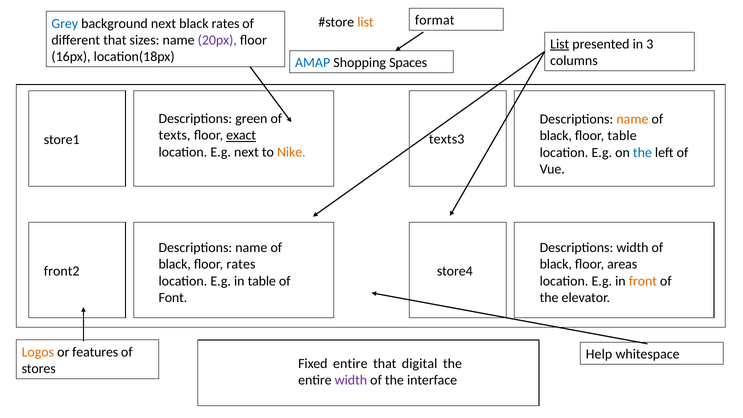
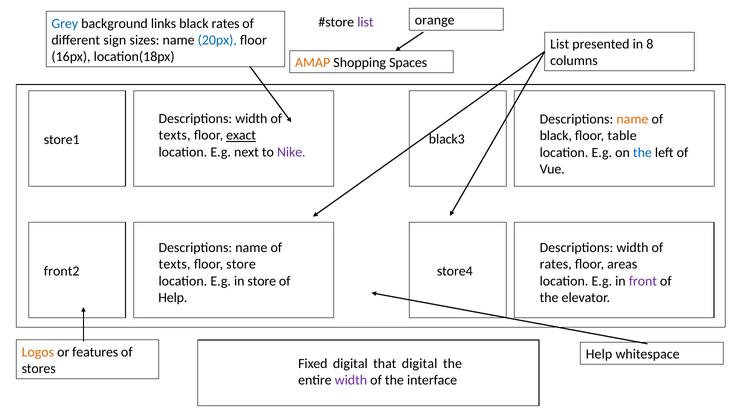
format: format -> orange (435, 20)
list colour: orange -> purple (365, 22)
background next: next -> links (164, 23)
different that: that -> sign (115, 40)
20px colour: purple -> blue (217, 40)
List underline: present -> none (560, 44)
3: 3 -> 8 (650, 44)
AMAP colour: blue -> orange (313, 63)
green: green -> width (251, 119)
texts3: texts3 -> black3 (447, 139)
Nike colour: orange -> purple (291, 152)
black: black -> texts (175, 264)
floor rates: rates -> store (241, 264)
black: black -> rates (556, 264)
in table: table -> store (262, 281)
front colour: orange -> purple (643, 281)
Font: Font -> Help (173, 298)
Fixed entire: entire -> digital (350, 364)
